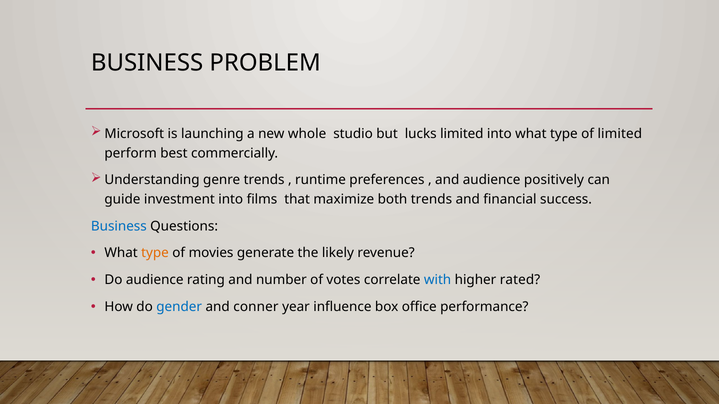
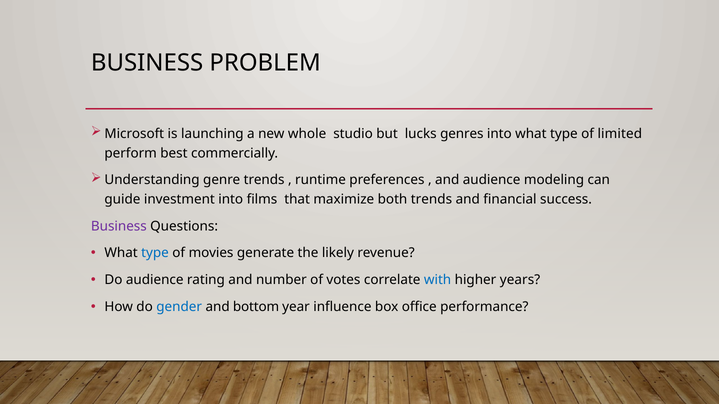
lucks limited: limited -> genres (462, 134)
positively: positively -> modeling (554, 180)
Business colour: blue -> purple (119, 226)
type colour: orange -> blue (155, 253)
rated: rated -> years (520, 280)
conner: conner -> bottom (256, 307)
